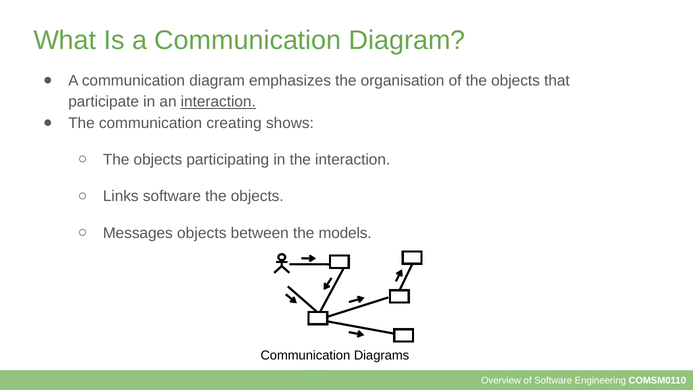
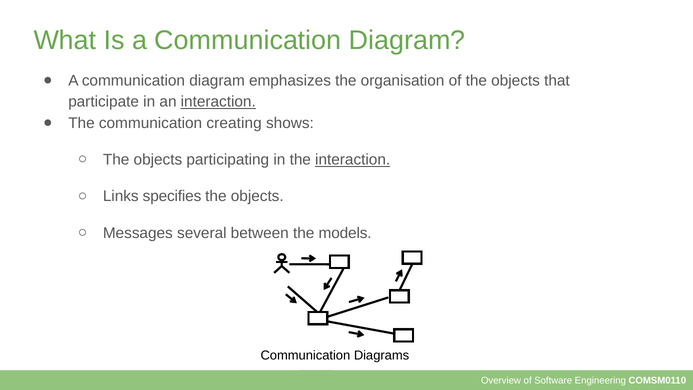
interaction underline: none -> present (353, 160)
Links software: software -> specifies (172, 196)
Messages objects: objects -> several (202, 233)
